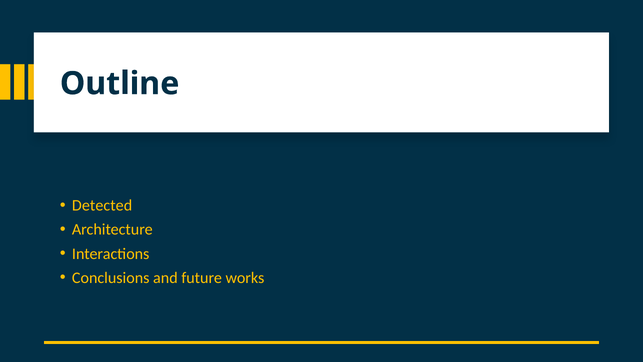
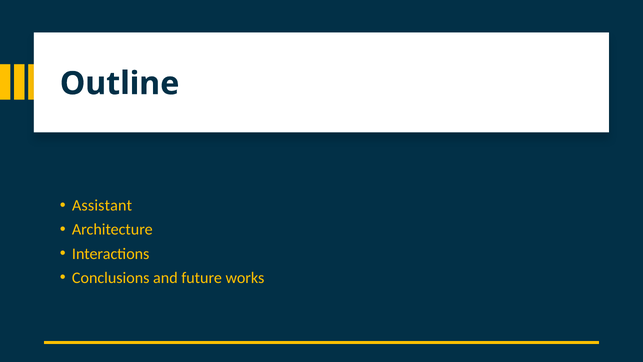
Detected: Detected -> Assistant (102, 205)
